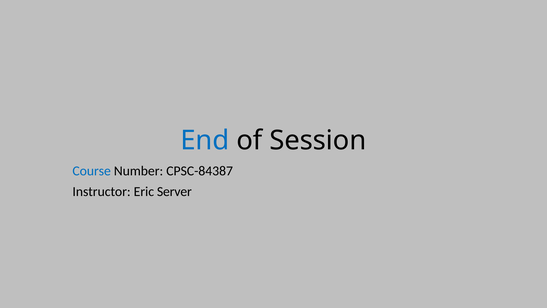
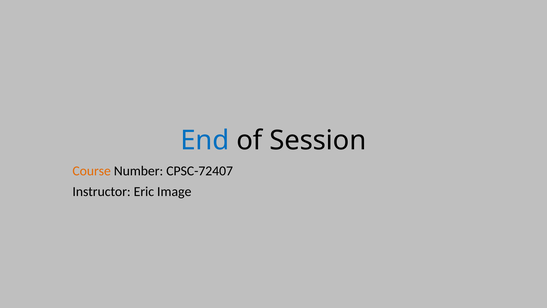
Course colour: blue -> orange (92, 171)
CPSC-84387: CPSC-84387 -> CPSC-72407 (200, 171)
Server: Server -> Image (174, 191)
